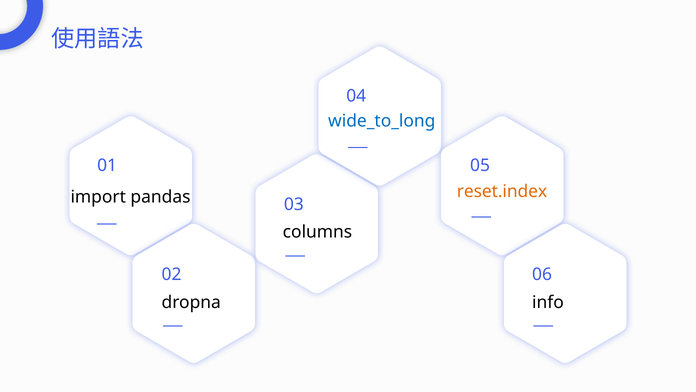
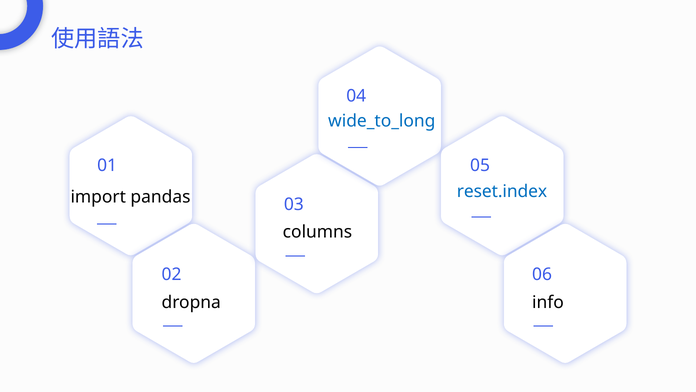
reset.index colour: orange -> blue (502, 191)
